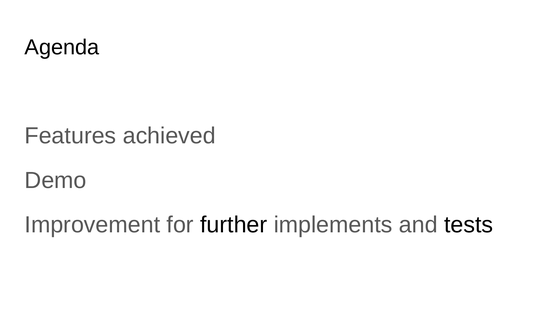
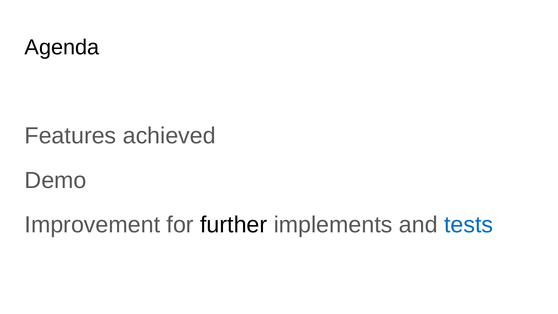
tests colour: black -> blue (469, 225)
